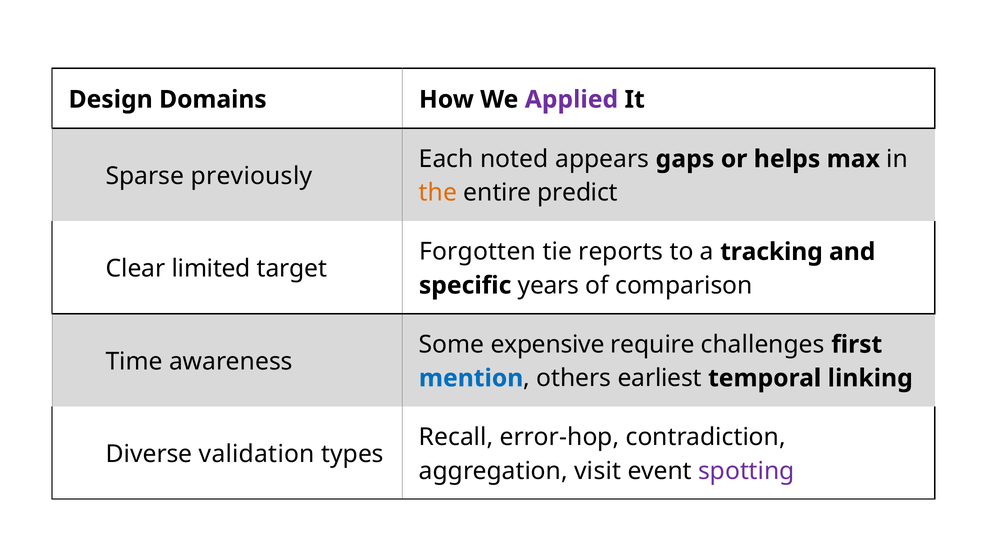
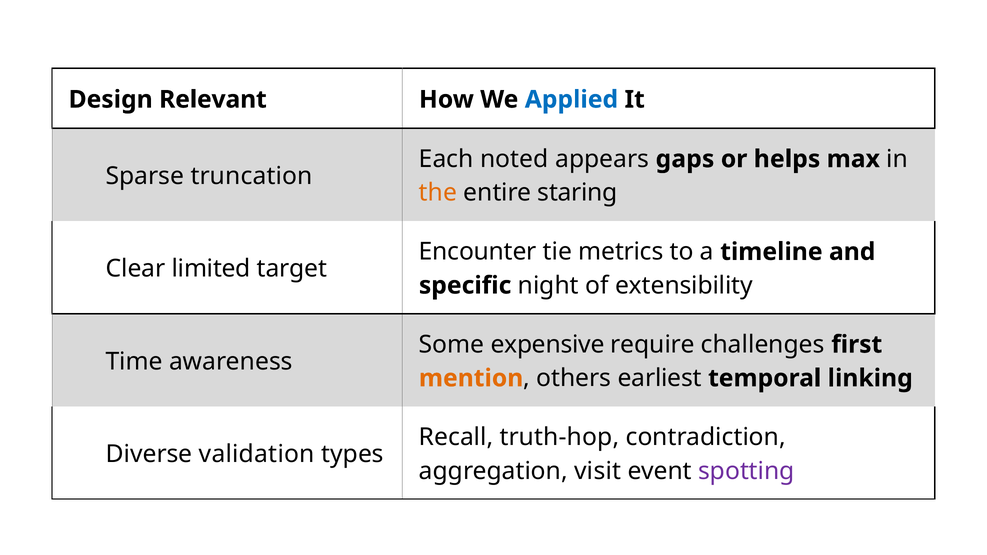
Domains: Domains -> Relevant (213, 100)
Applied colour: purple -> blue (571, 100)
previously: previously -> truncation (252, 176)
predict: predict -> staring (578, 193)
Forgotten: Forgotten -> Encounter (478, 252)
reports: reports -> metrics (621, 252)
tracking: tracking -> timeline (771, 252)
years: years -> night (548, 286)
comparison: comparison -> extensibility (684, 286)
mention colour: blue -> orange (471, 378)
error-hop: error-hop -> truth-hop (559, 437)
